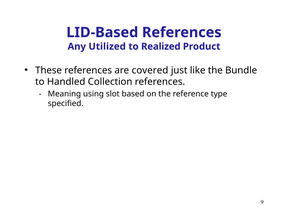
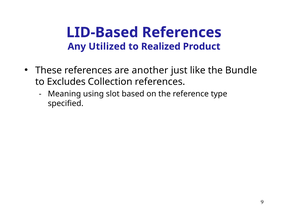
covered: covered -> another (150, 70)
Handled: Handled -> Excludes (66, 82)
